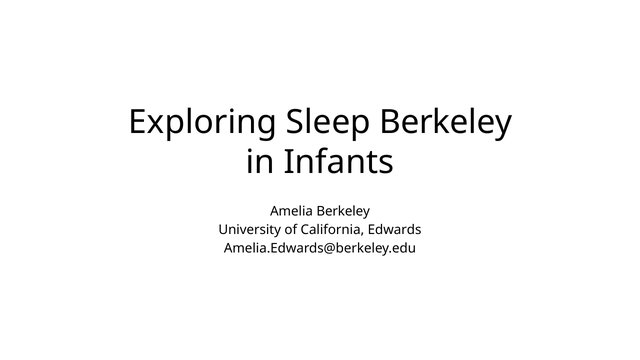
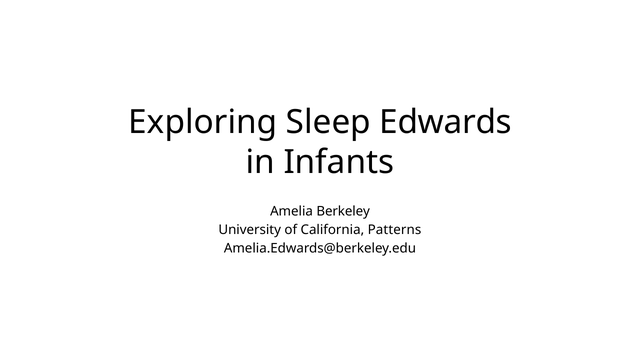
Sleep Berkeley: Berkeley -> Edwards (446, 122)
Edwards: Edwards -> Patterns (395, 230)
